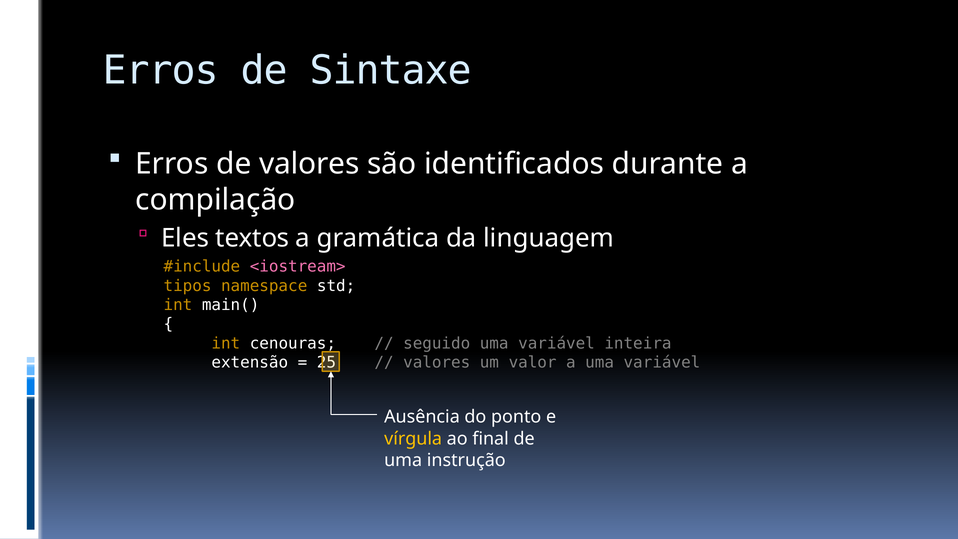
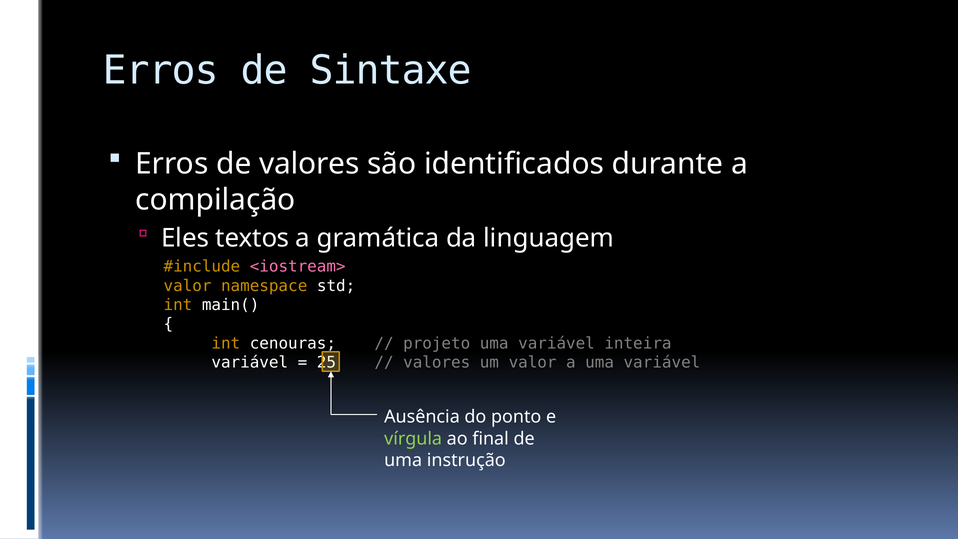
tipos: tipos -> valor (188, 286)
seguido: seguido -> projeto (437, 343)
extensão: extensão -> variável (250, 362)
vírgula colour: yellow -> light green (413, 439)
